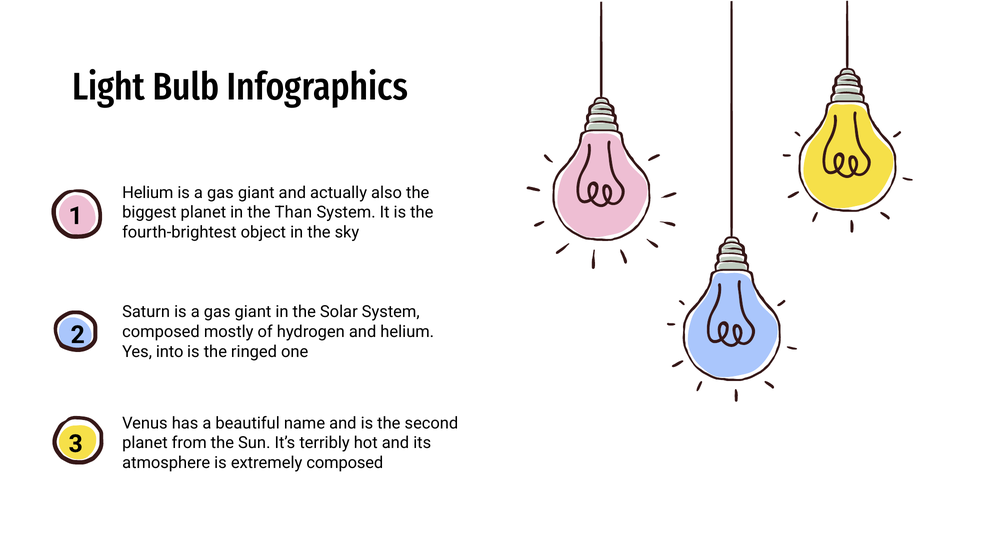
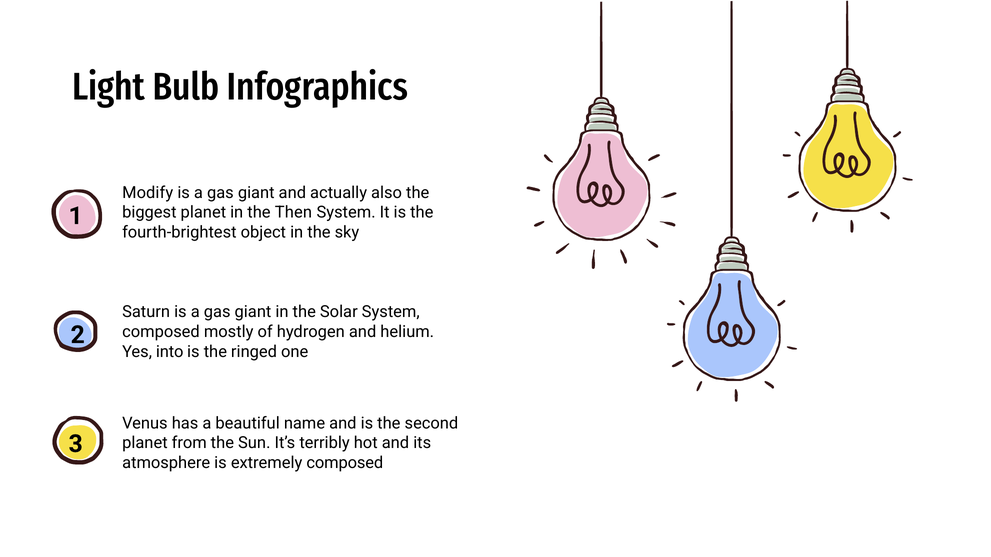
Helium: Helium -> Modify (148, 193)
Than: Than -> Then (293, 213)
